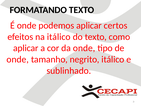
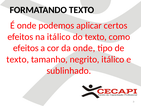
aplicar: aplicar -> efeitos (26, 48)
onde: onde -> texto (18, 59)
